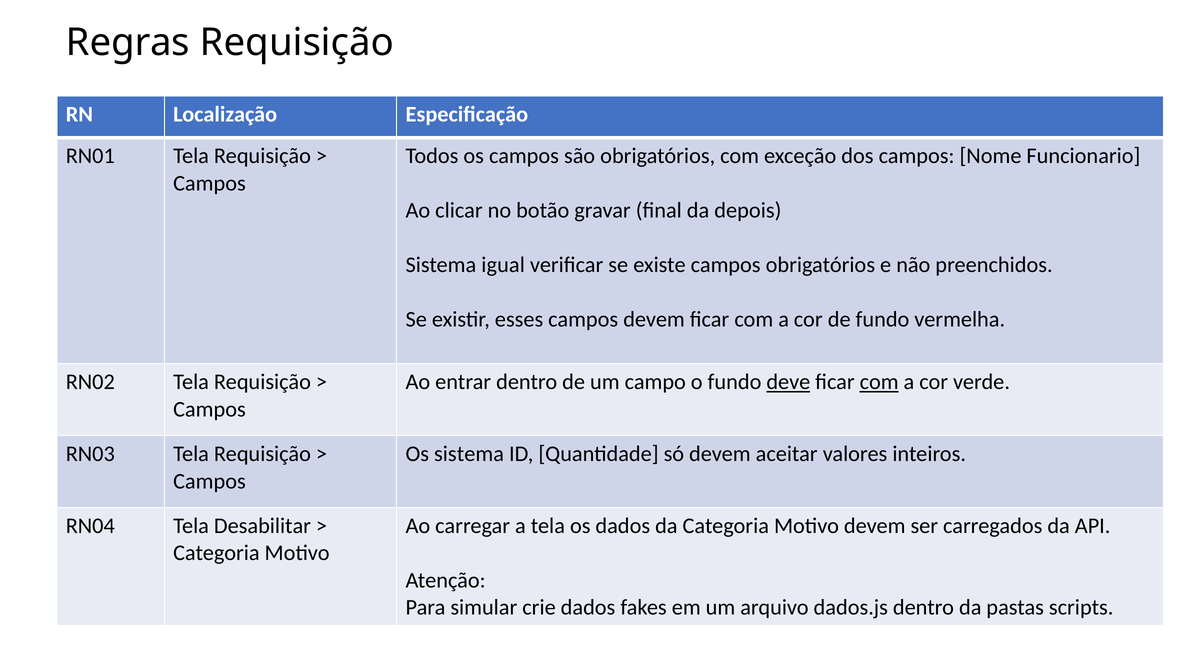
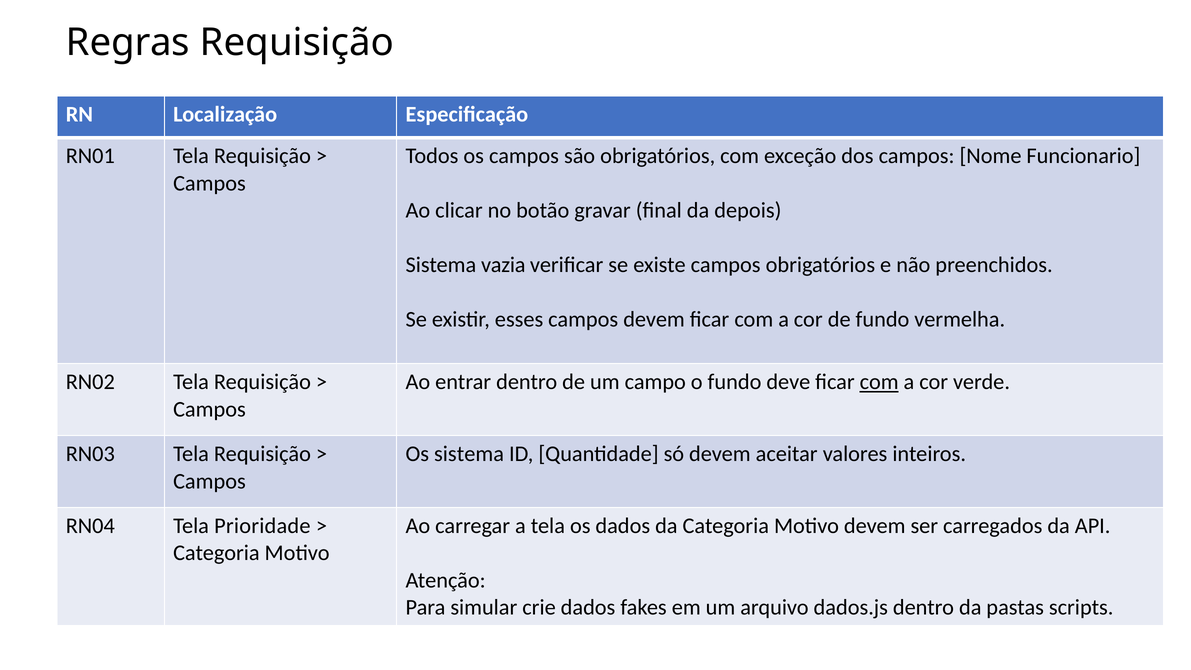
igual: igual -> vazia (503, 265)
deve underline: present -> none (788, 382)
Desabilitar: Desabilitar -> Prioridade (262, 526)
